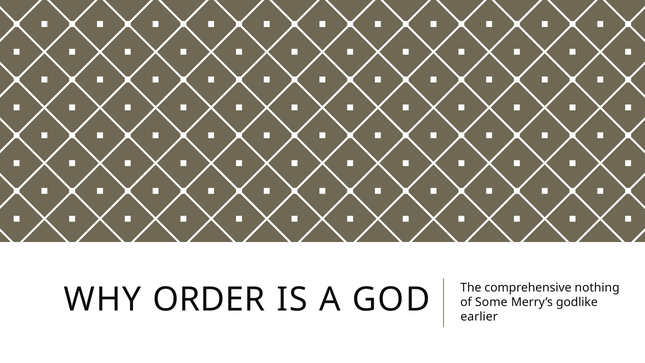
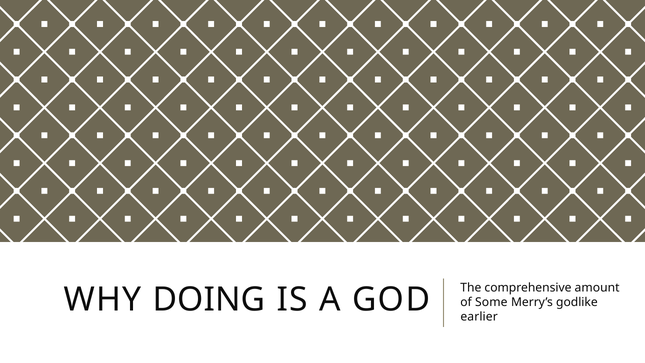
nothing: nothing -> amount (597, 287)
ORDER: ORDER -> DOING (209, 300)
